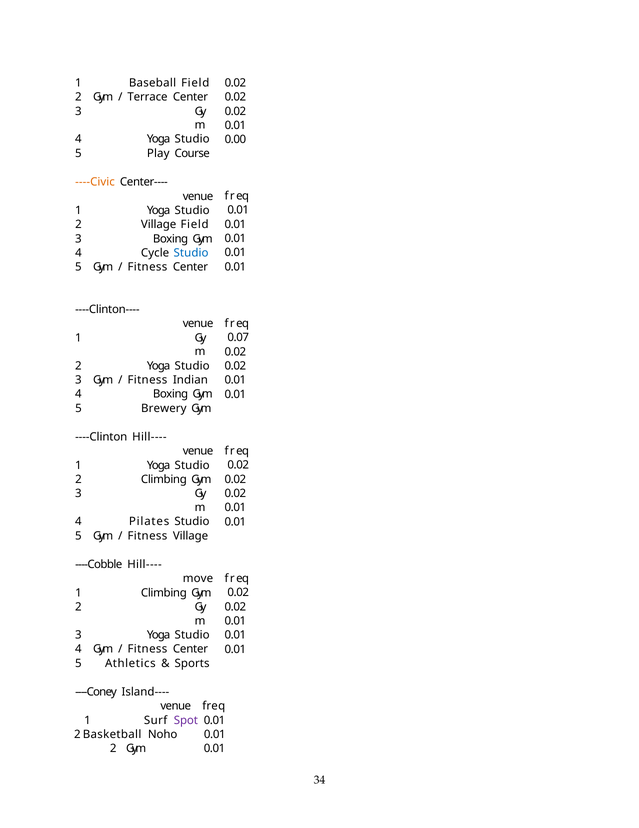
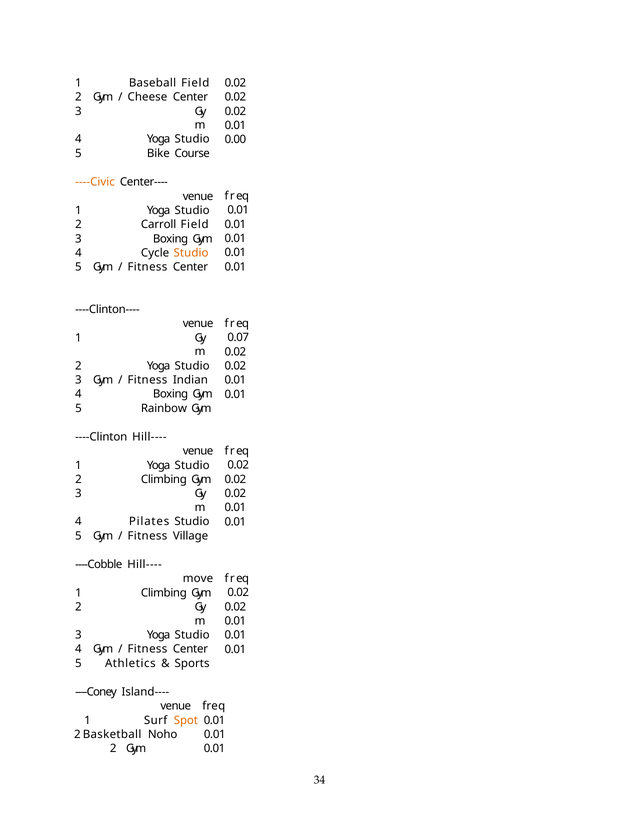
Terrace: Terrace -> Cheese (147, 97)
Play: Play -> Bike (158, 153)
2 Village: Village -> Carroll (159, 224)
Studio colour: blue -> orange (191, 253)
Brewery: Brewery -> Rainbow (164, 408)
Spot colour: purple -> orange (186, 719)
